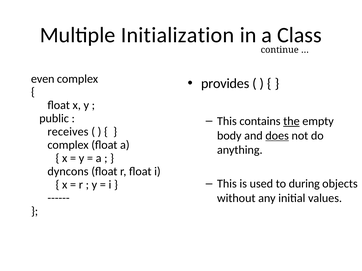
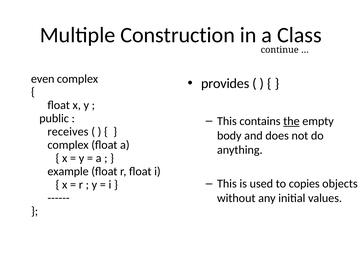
Initialization: Initialization -> Construction (178, 35)
does underline: present -> none (277, 136)
dyncons: dyncons -> example (68, 172)
during: during -> copies (304, 184)
